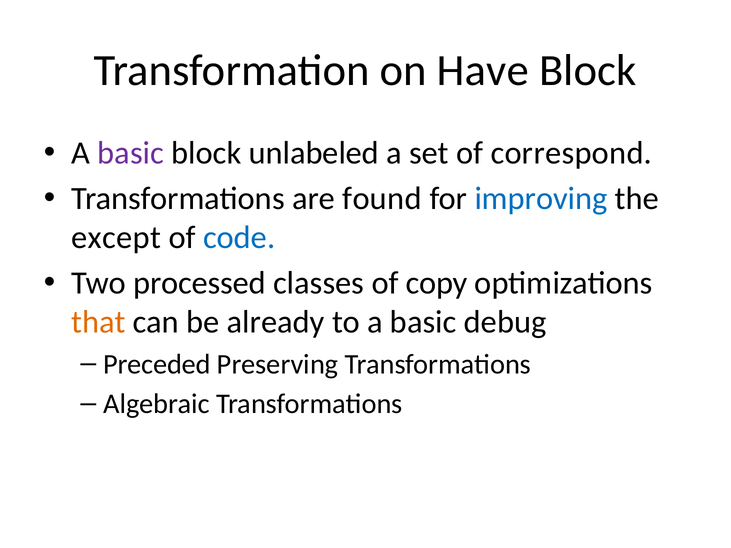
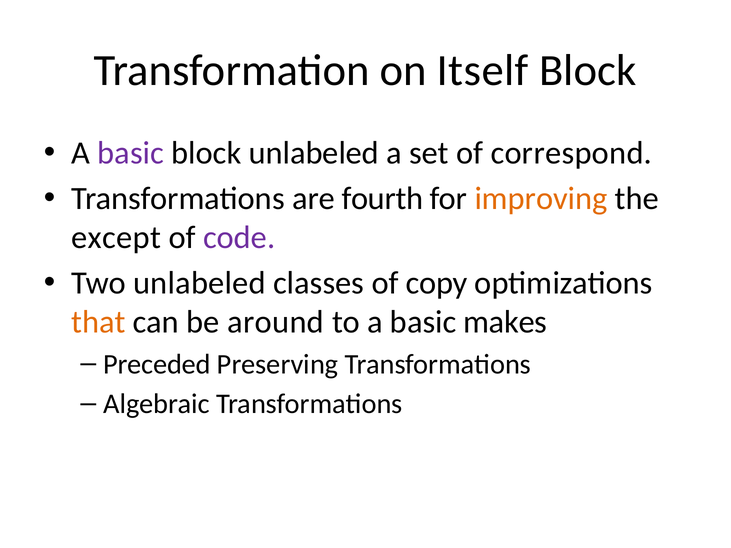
Have: Have -> Itself (483, 71)
found: found -> fourth (382, 199)
improving colour: blue -> orange (541, 199)
code colour: blue -> purple (239, 238)
Two processed: processed -> unlabeled (199, 283)
already: already -> around (276, 322)
debug: debug -> makes (505, 322)
